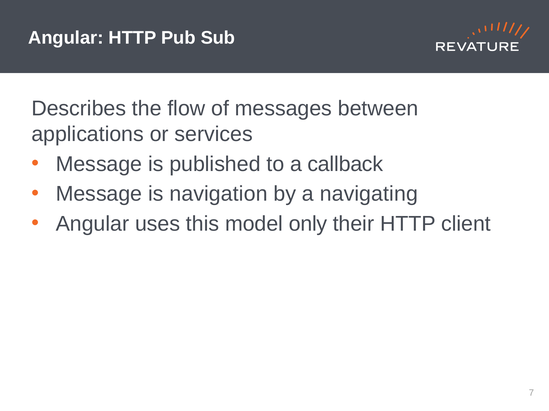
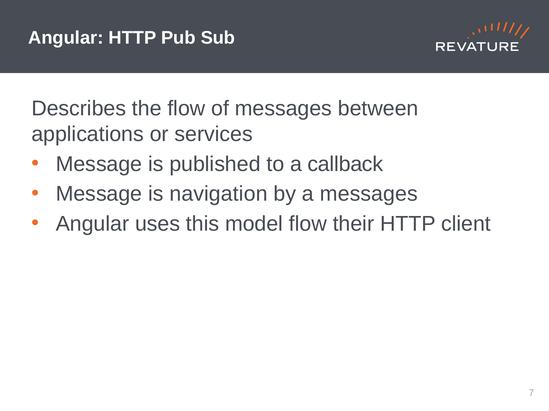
a navigating: navigating -> messages (369, 194)
model only: only -> flow (308, 224)
